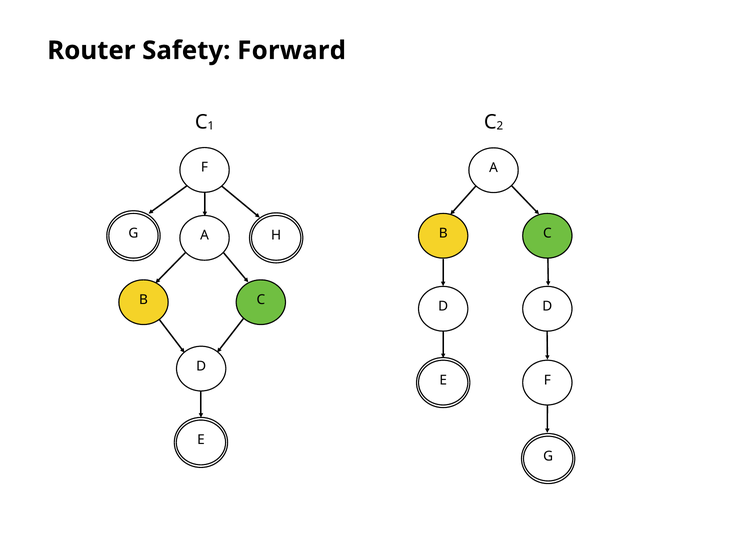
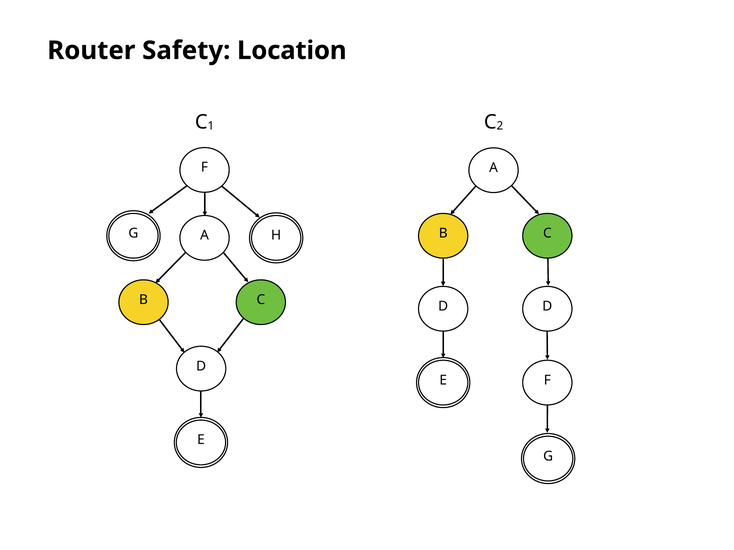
Forward: Forward -> Location (292, 51)
